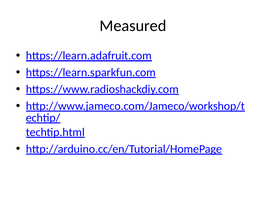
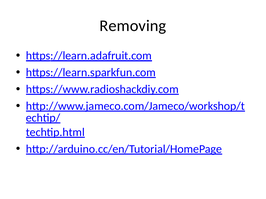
Measured: Measured -> Removing (133, 26)
